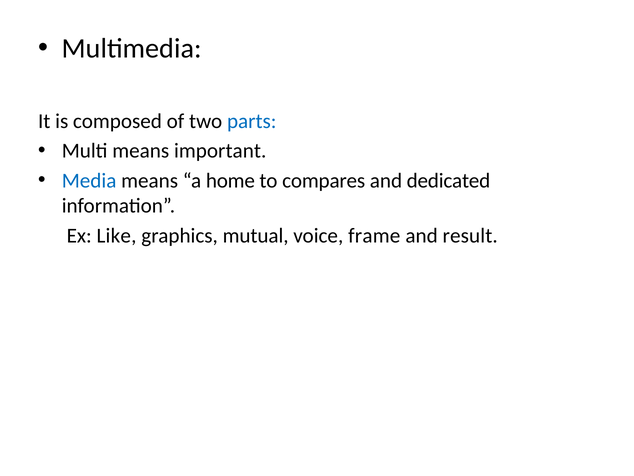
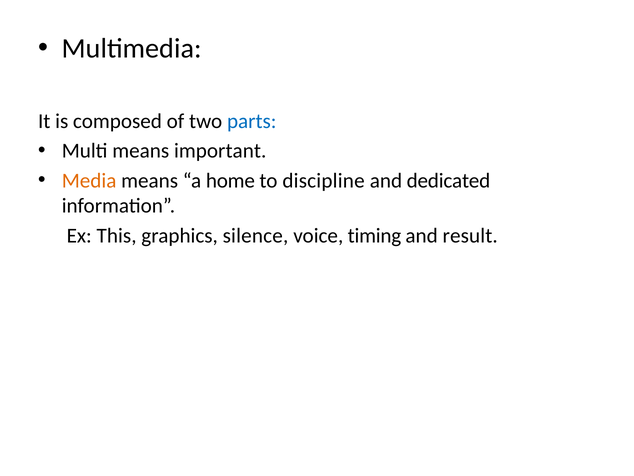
Media colour: blue -> orange (89, 180)
compares: compares -> discipline (324, 180)
Like: Like -> This (117, 235)
mutual: mutual -> silence (255, 235)
frame: frame -> timing (374, 235)
